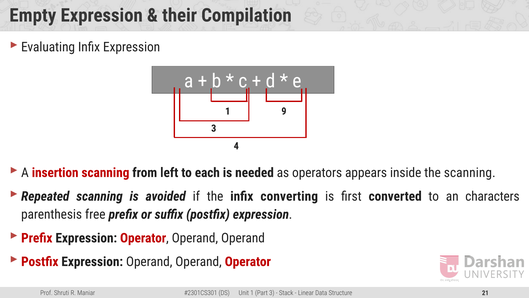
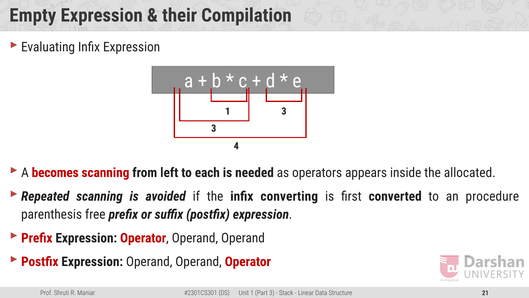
1 9: 9 -> 3 (284, 111)
insertion: insertion -> becomes (55, 172)
the scanning: scanning -> allocated (470, 172)
characters: characters -> procedure (492, 196)
